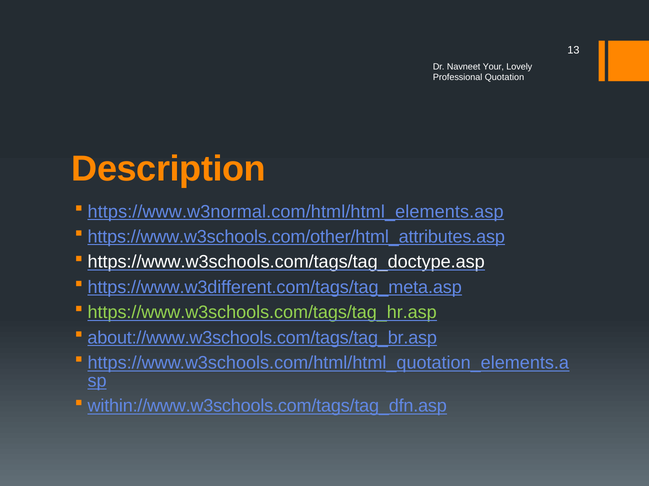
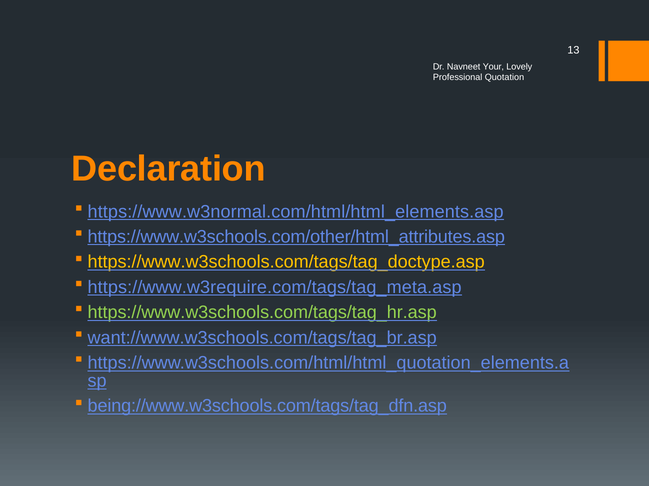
Description: Description -> Declaration (169, 169)
https://www.w3schools.com/tags/tag_doctype.asp colour: white -> yellow (286, 262)
https://www.w3different.com/tags/tag_meta.asp: https://www.w3different.com/tags/tag_meta.asp -> https://www.w3require.com/tags/tag_meta.asp (275, 288)
about://www.w3schools.com/tags/tag_br.asp: about://www.w3schools.com/tags/tag_br.asp -> want://www.w3schools.com/tags/tag_br.asp (262, 338)
within://www.w3schools.com/tags/tag_dfn.asp: within://www.w3schools.com/tags/tag_dfn.asp -> being://www.w3schools.com/tags/tag_dfn.asp (267, 407)
